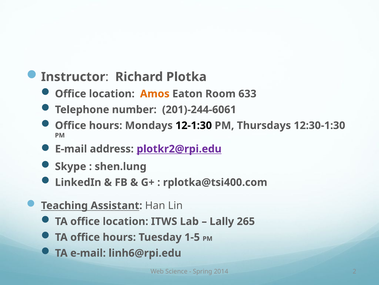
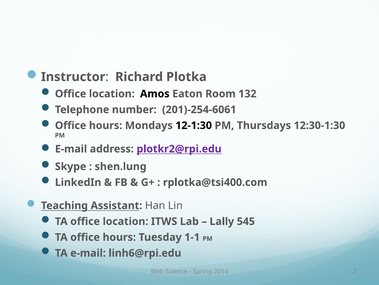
Amos colour: orange -> black (155, 94)
633: 633 -> 132 (247, 94)
201)-244-6061: 201)-244-6061 -> 201)-254-6061 (199, 109)
265: 265 -> 545 (246, 221)
1-5: 1-5 -> 1-1 (192, 237)
